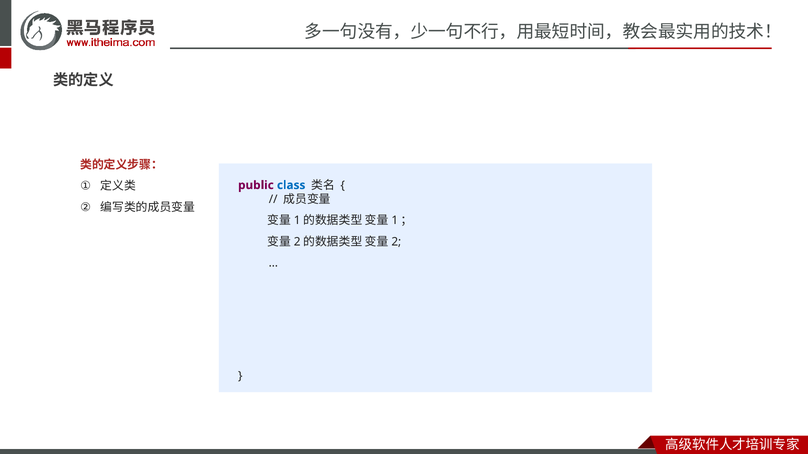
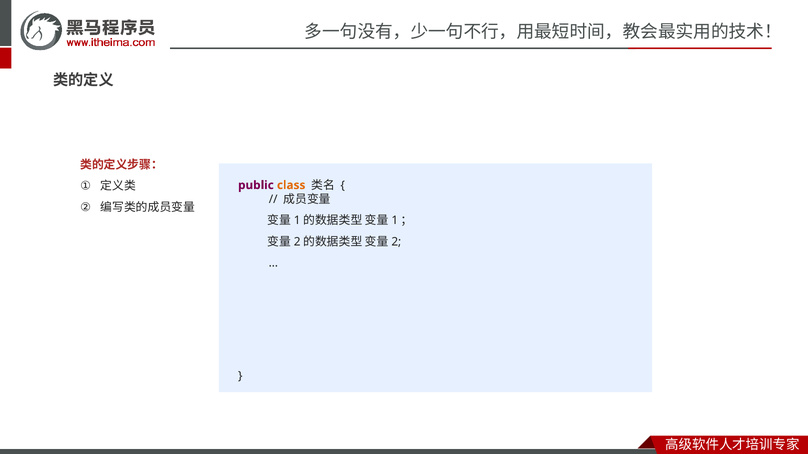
class colour: blue -> orange (291, 185)
